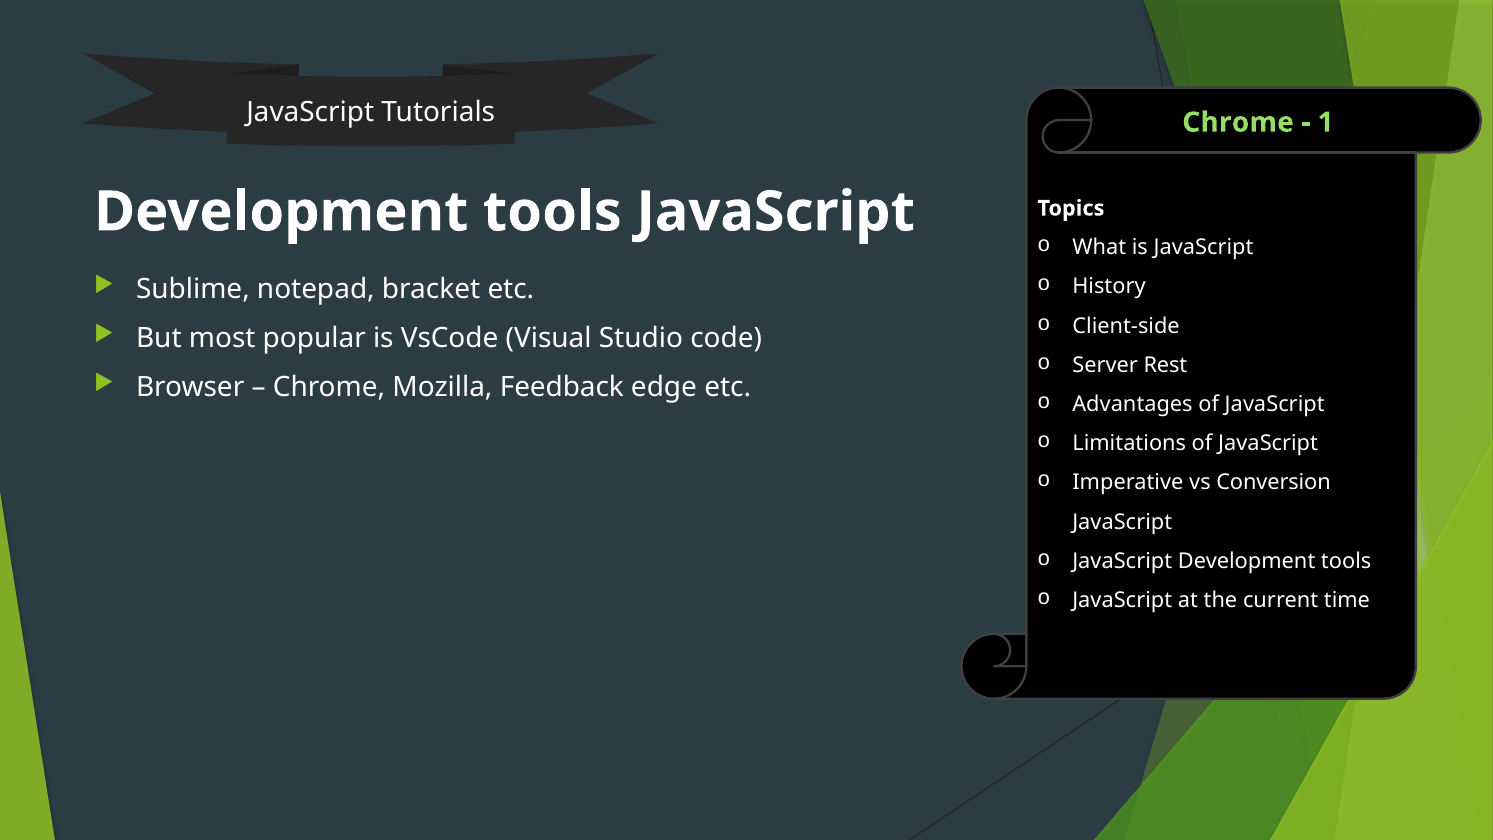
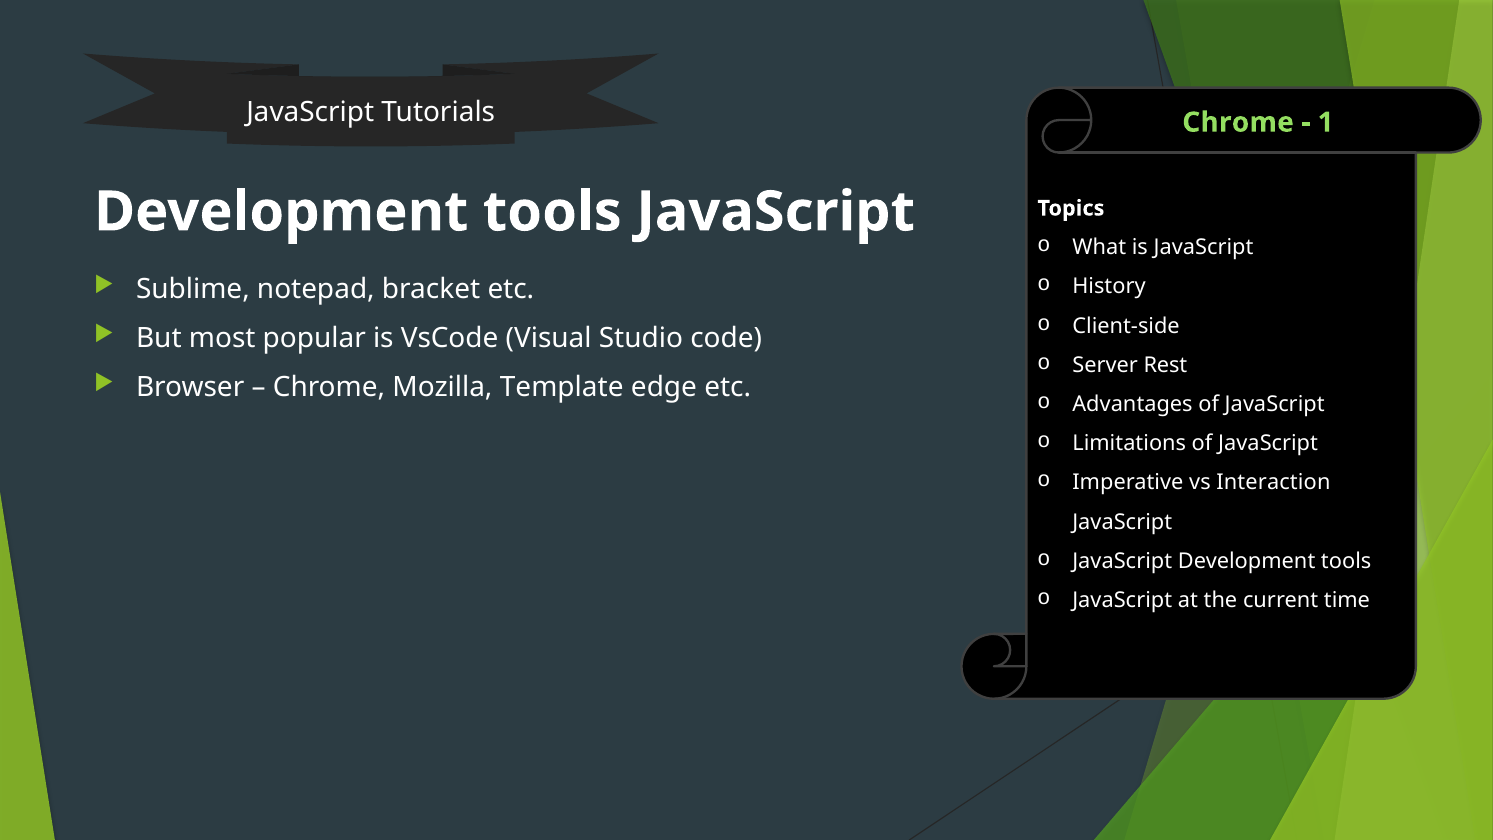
Feedback: Feedback -> Template (562, 387)
Conversion: Conversion -> Interaction (1273, 483)
